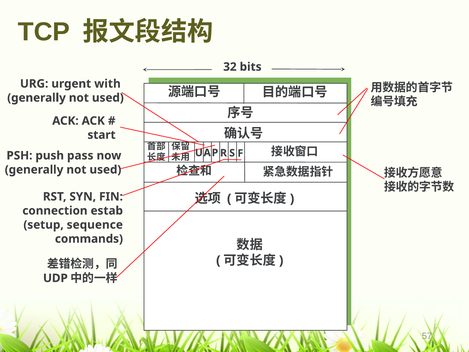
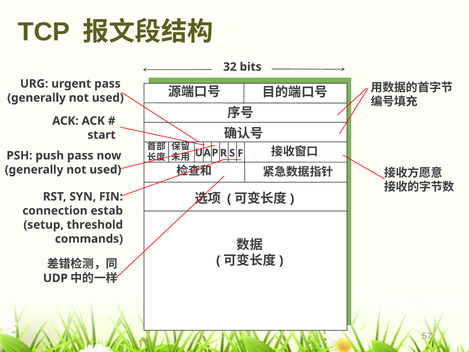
urgent with: with -> pass (107, 84)
sequence: sequence -> threshold (95, 225)
